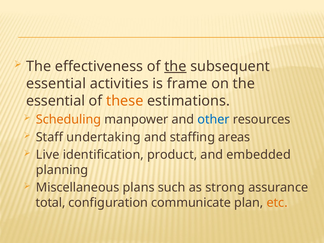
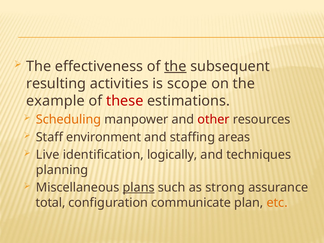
essential: essential -> resulting (56, 84)
frame: frame -> scope (187, 84)
essential: essential -> example (55, 101)
these colour: orange -> red (125, 101)
other colour: blue -> red (214, 119)
undertaking: undertaking -> environment (104, 137)
product: product -> logically (172, 155)
embedded: embedded -> techniques (259, 155)
plans underline: none -> present (139, 188)
